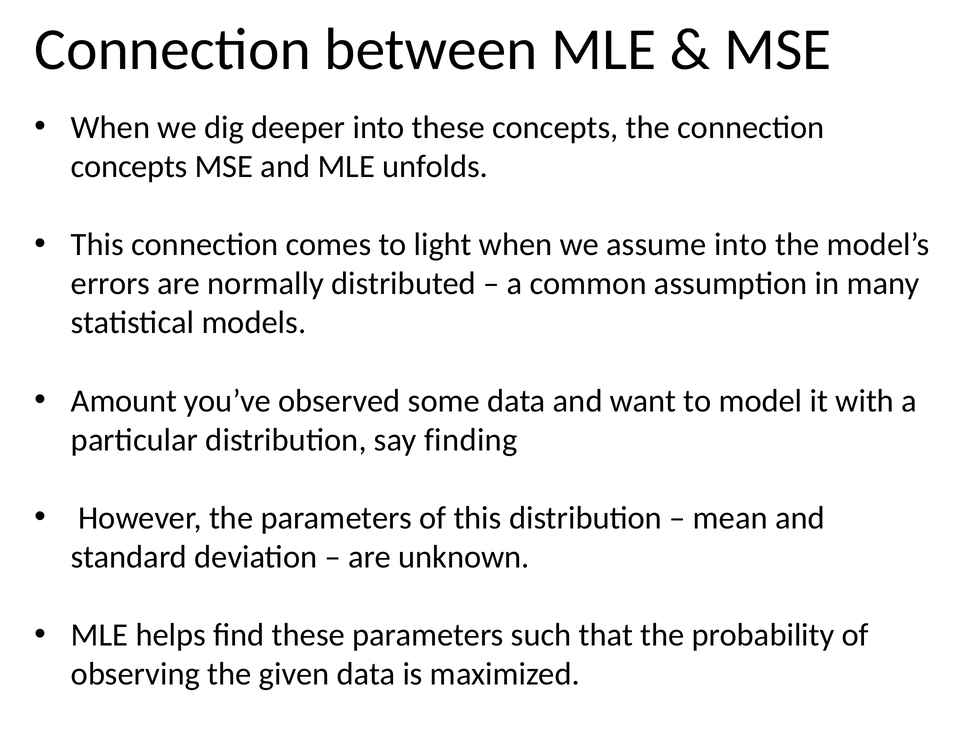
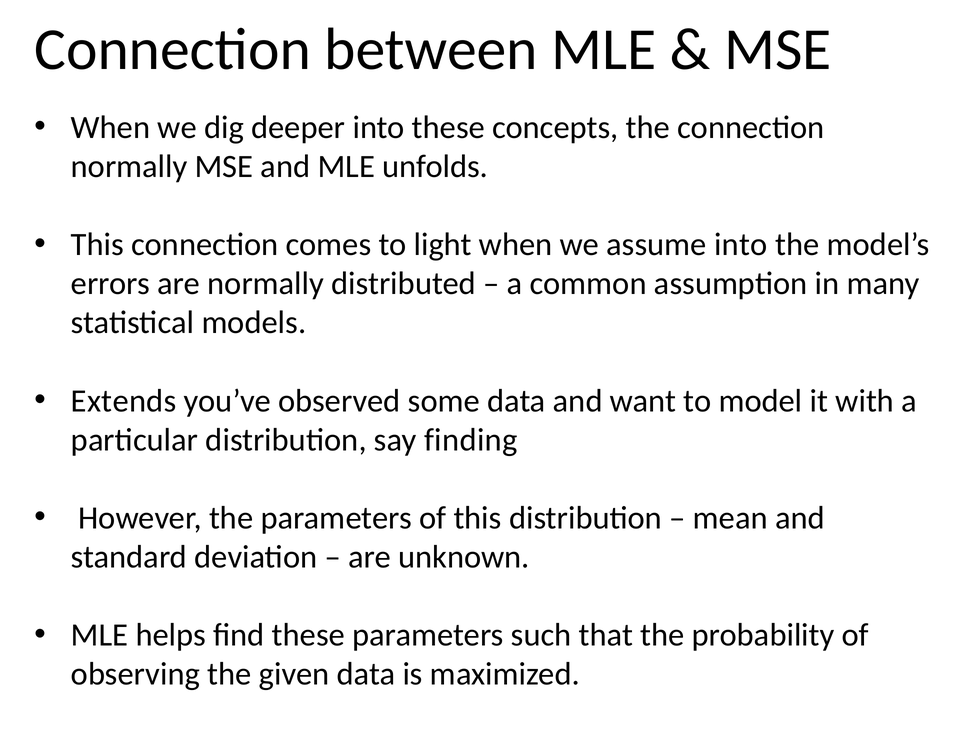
concepts: concepts -> normally (129, 167)
Amount: Amount -> Extends (124, 401)
